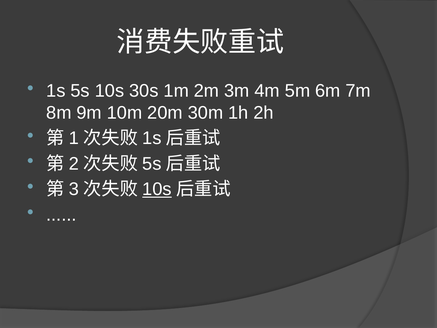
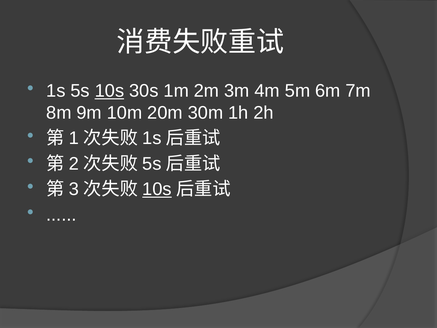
10s underline: none -> present (109, 91)
